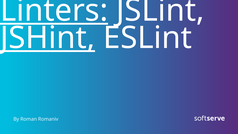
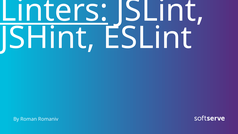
JSHint underline: present -> none (48, 38)
